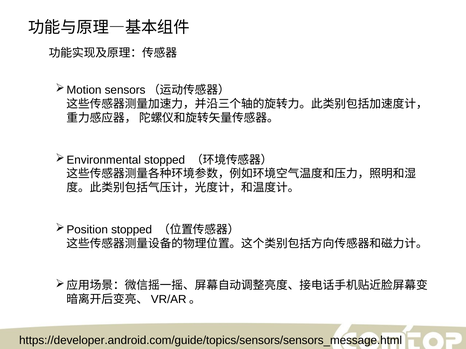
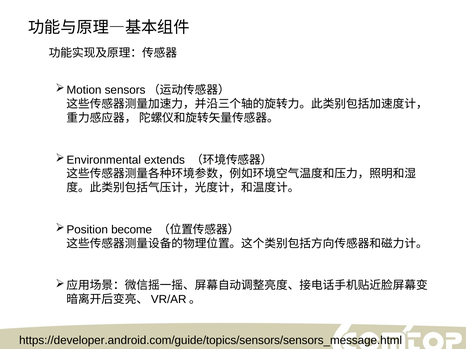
stopped: stopped -> extends (165, 160)
stopped: stopped -> become (132, 230)
